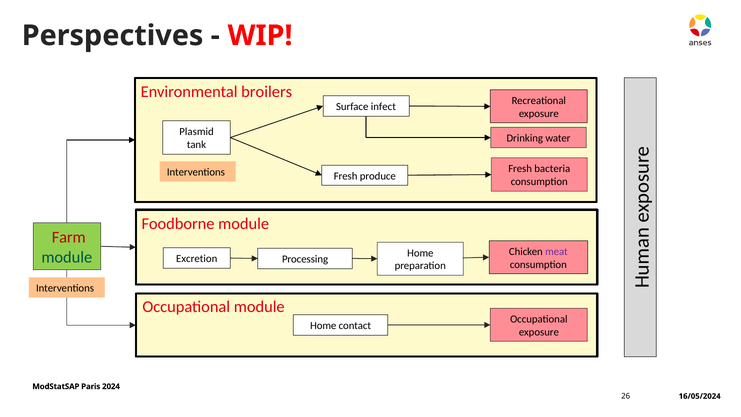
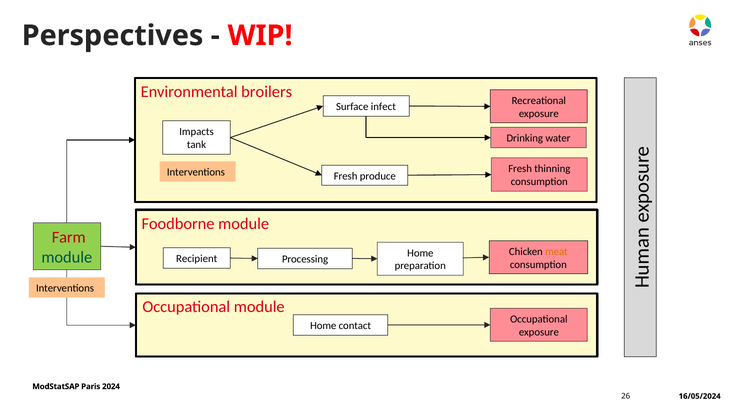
Plasmid: Plasmid -> Impacts (197, 132)
bacteria: bacteria -> thinning (552, 169)
meat colour: purple -> orange (556, 251)
Excretion: Excretion -> Recipient (197, 259)
